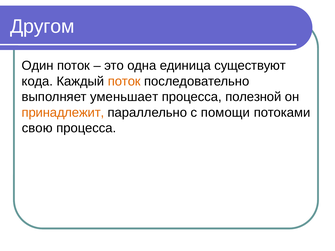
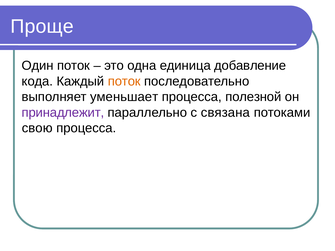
Другом: Другом -> Проще (42, 26)
существуют: существуют -> добавление (250, 66)
принадлежит colour: orange -> purple (63, 113)
помощи: помощи -> связана (225, 113)
